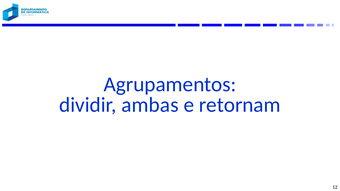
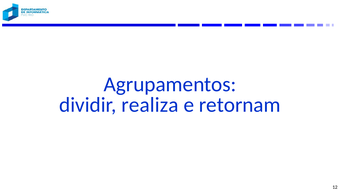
ambas: ambas -> realiza (150, 105)
